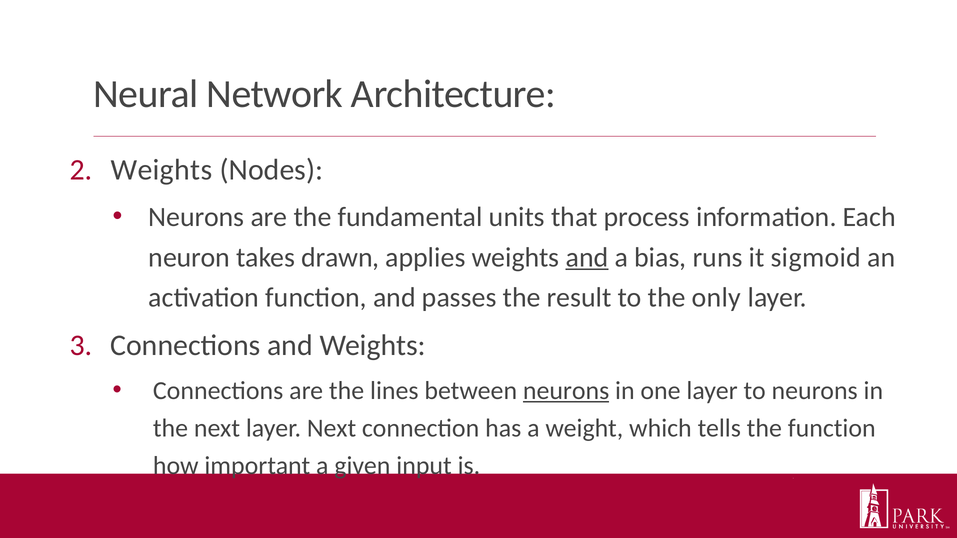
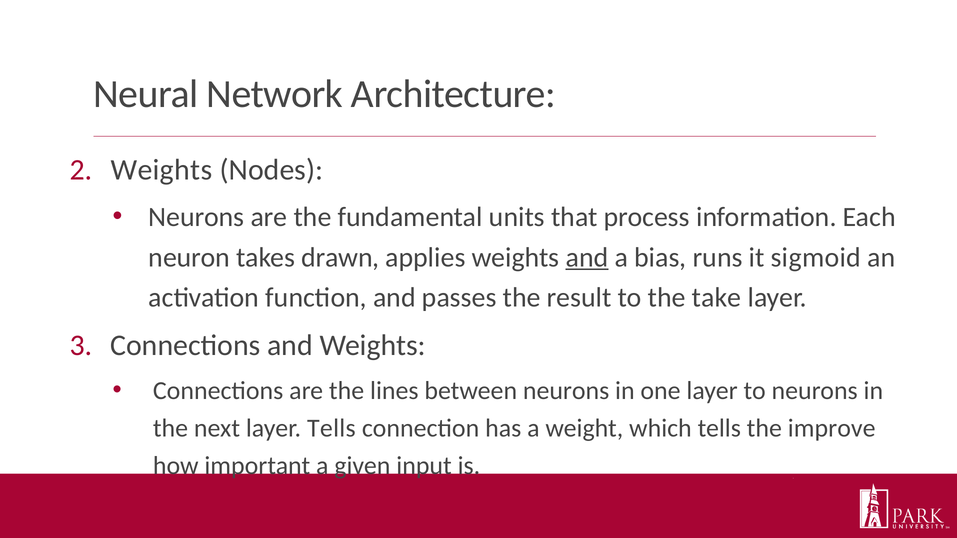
only: only -> take (717, 298)
neurons underline: present -> none (566, 391)
layer Next: Next -> Tells (331, 428)
the function: function -> improve (832, 428)
